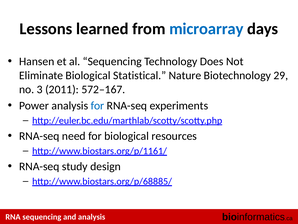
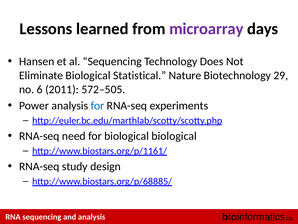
microarray colour: blue -> purple (206, 29)
3: 3 -> 6 (40, 89)
572–167: 572–167 -> 572–505 (103, 89)
biological resources: resources -> biological (174, 136)
